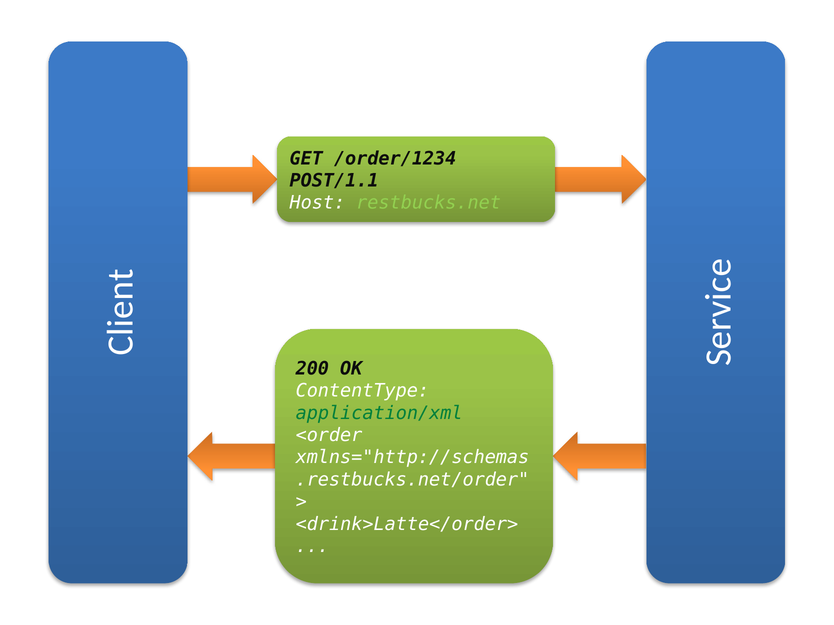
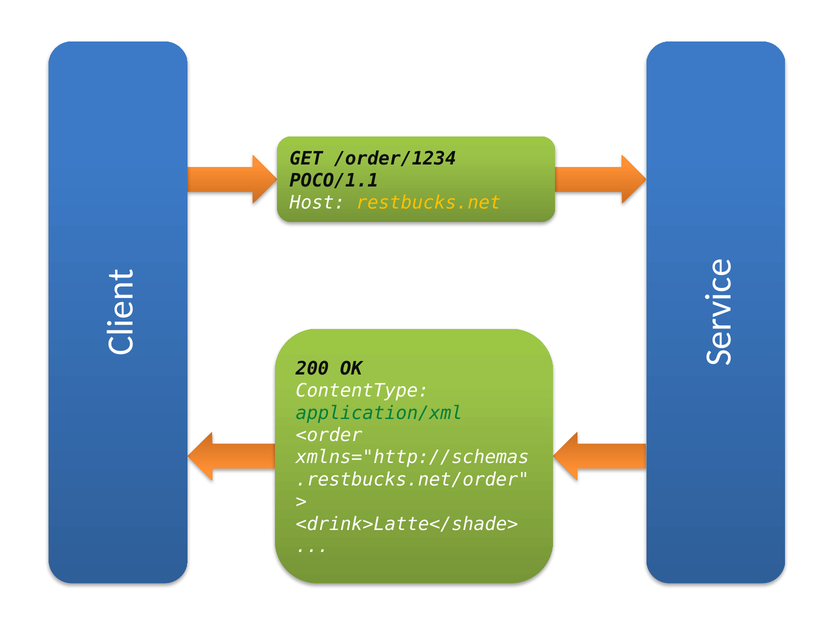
POST/1.1: POST/1.1 -> POCO/1.1 (334, 181)
restbucks.net colour: light green -> yellow (429, 203)
<drink>Latte</order>: <drink>Latte</order> -> <drink>Latte</shade> (407, 524)
